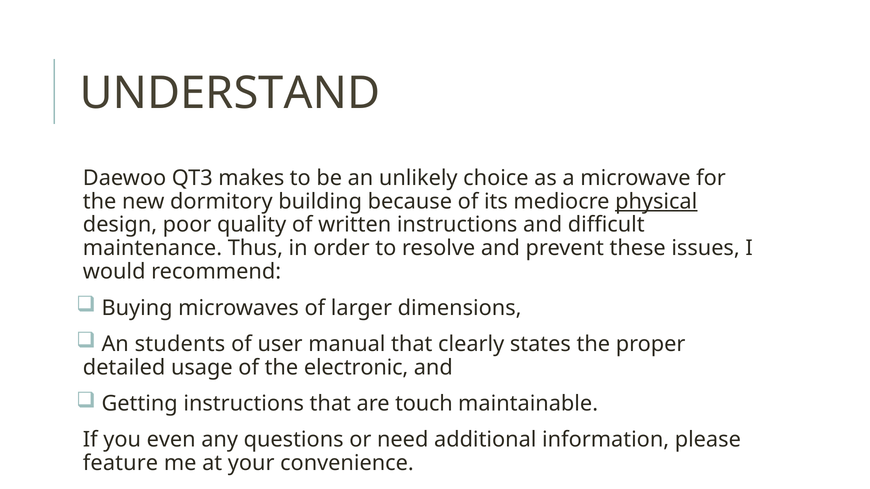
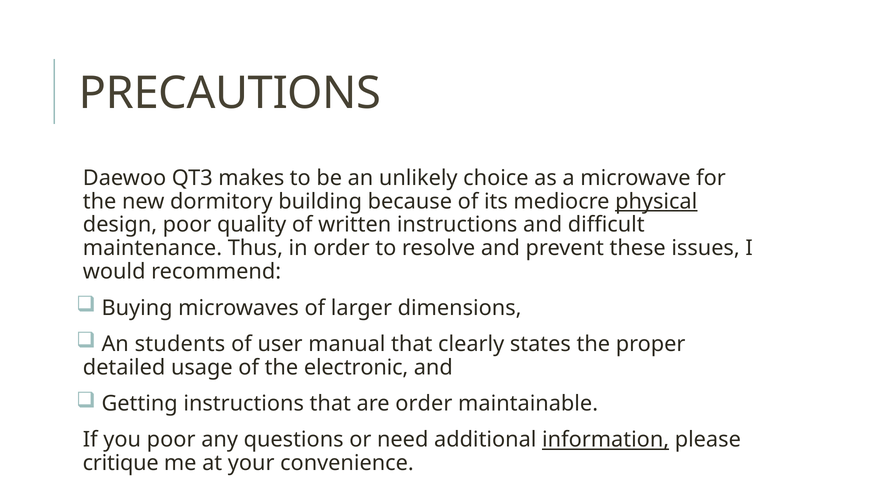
UNDERSTAND: UNDERSTAND -> PRECAUTIONS (230, 93)
are touch: touch -> order (424, 404)
you even: even -> poor (171, 440)
information underline: none -> present (606, 440)
feature: feature -> critique (121, 464)
